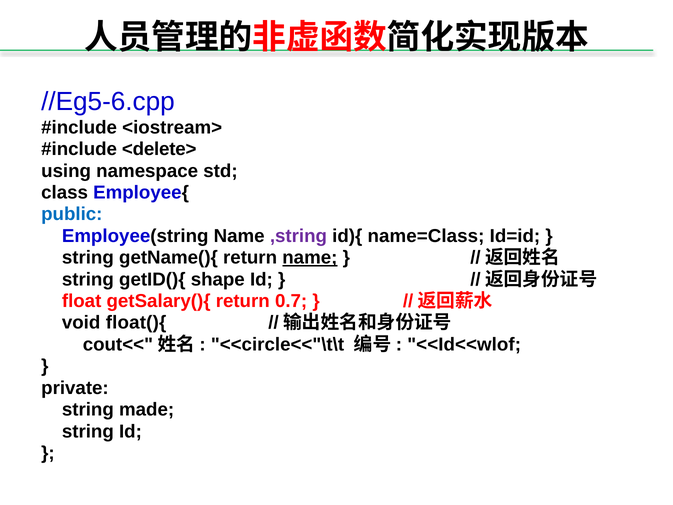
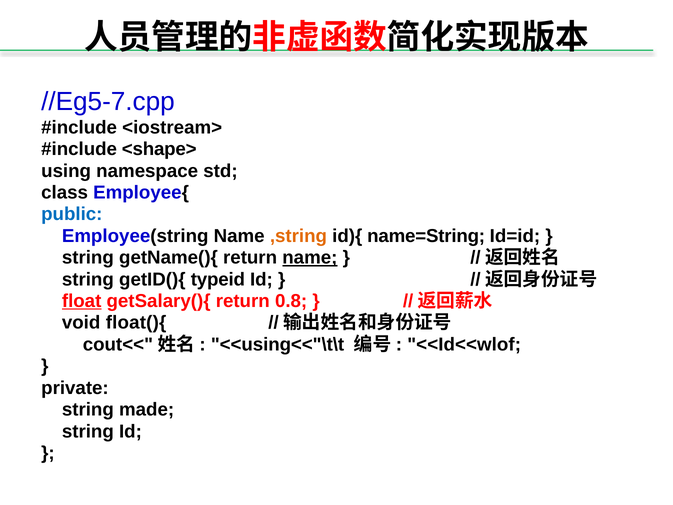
//Eg5-6.cpp: //Eg5-6.cpp -> //Eg5-7.cpp (108, 102)
<delete>: <delete> -> <shape> (159, 149)
,string colour: purple -> orange (298, 236)
name=Class: name=Class -> name=String (426, 236)
shape: shape -> typeid (218, 279)
float underline: none -> present (82, 301)
0.7: 0.7 -> 0.8 (291, 301)
<<circle<<"\t\t: <<circle<<"\t\t -> <<using<<"\t\t (278, 344)
